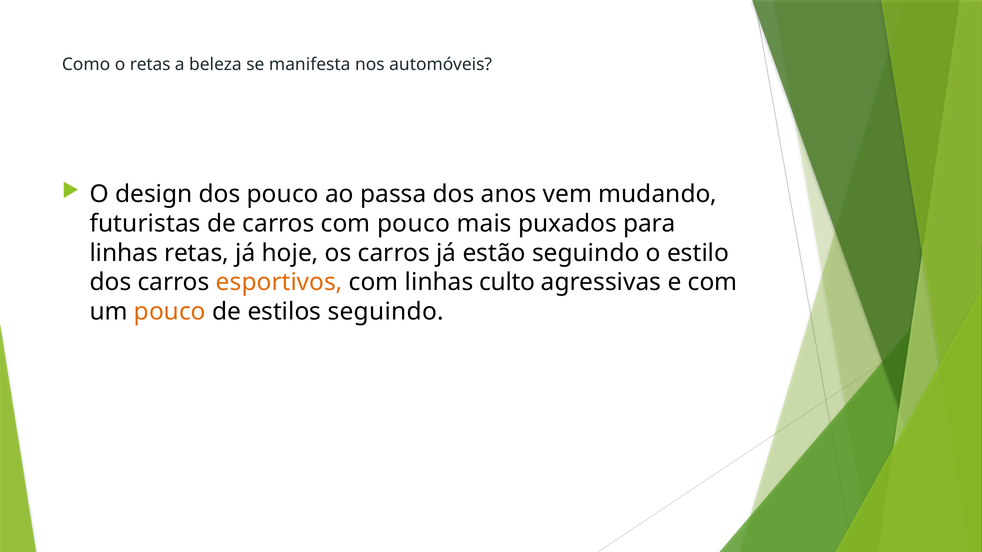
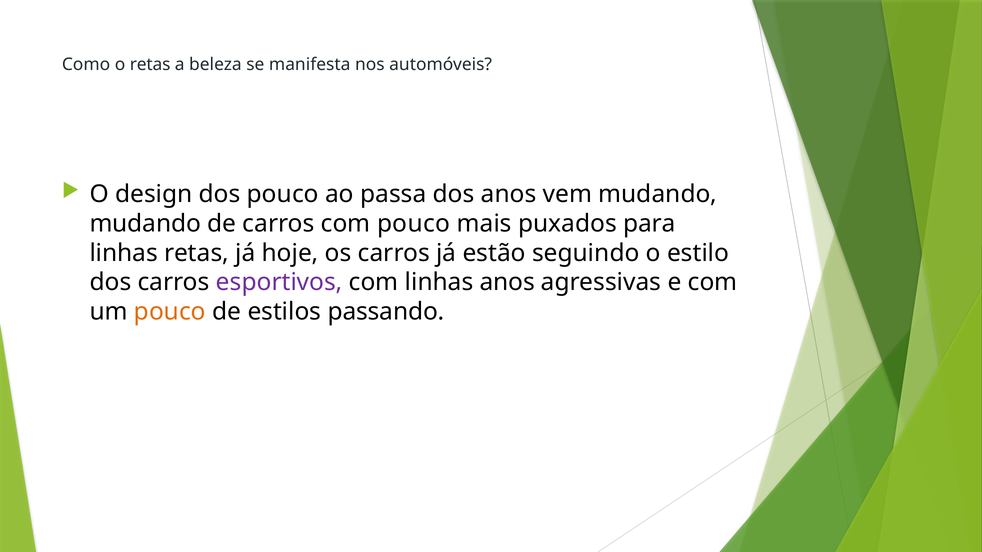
futuristas: futuristas -> mudando (145, 224)
esportivos colour: orange -> purple (279, 283)
linhas culto: culto -> anos (507, 283)
estilos seguindo: seguindo -> passando (386, 312)
